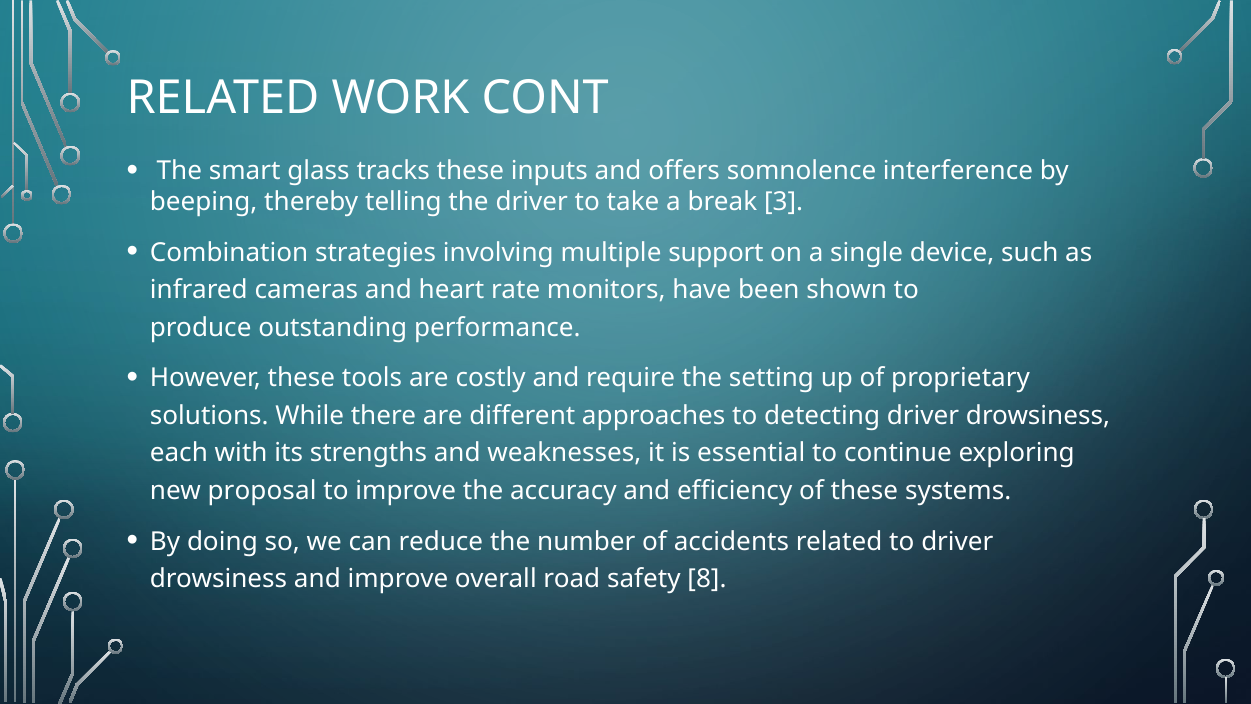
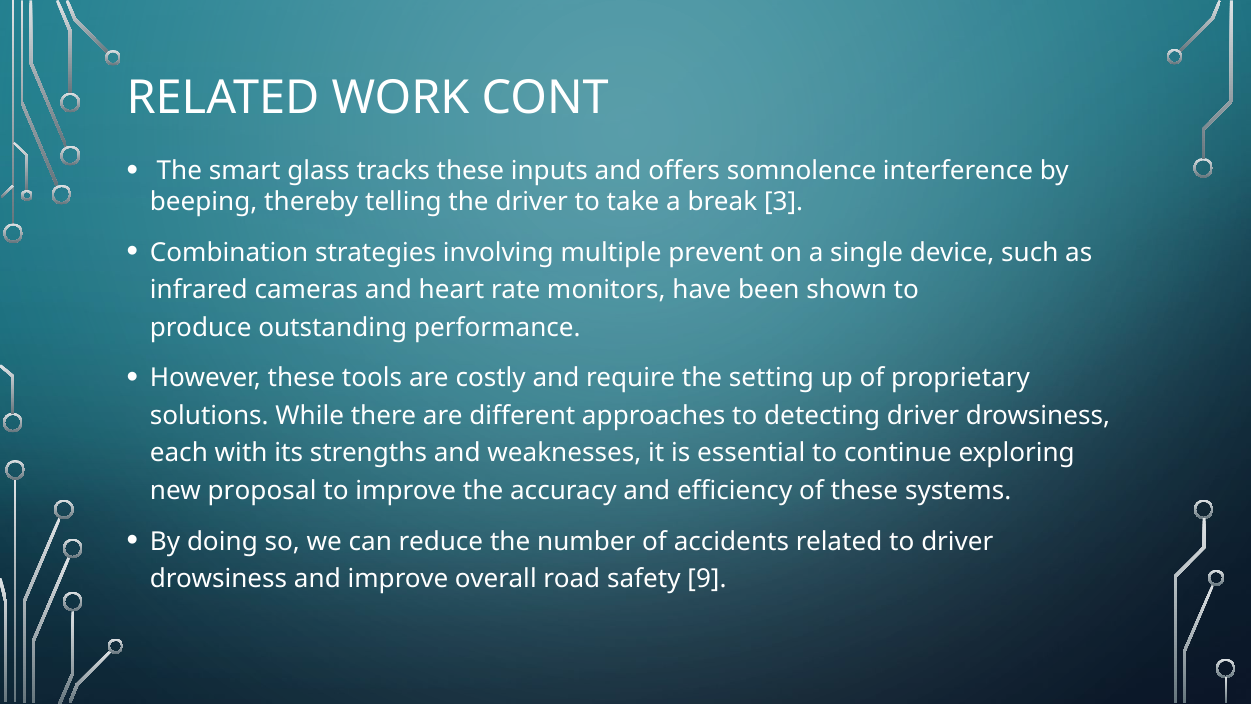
support: support -> prevent (716, 252)
8: 8 -> 9 (707, 579)
